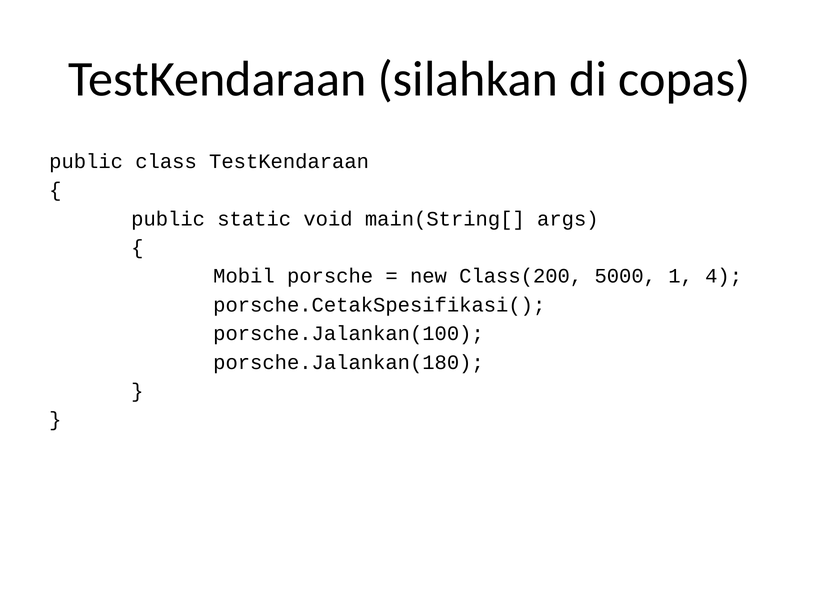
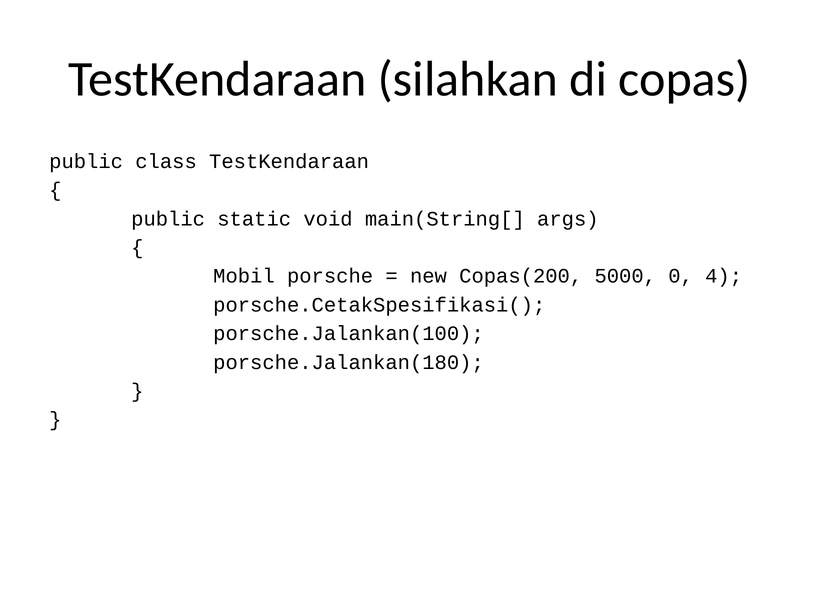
Class(200: Class(200 -> Copas(200 (521, 276)
1: 1 -> 0 (681, 276)
